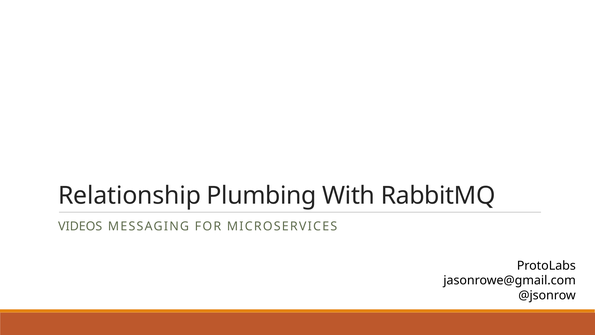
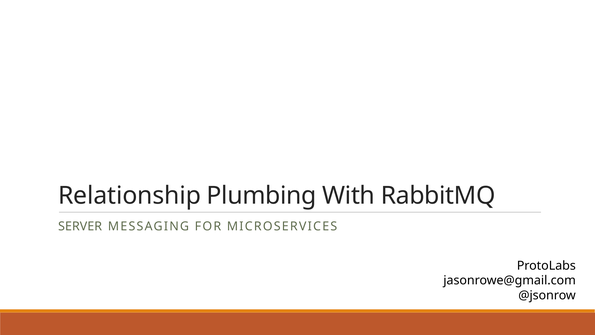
VIDEOS: VIDEOS -> SERVER (80, 226)
